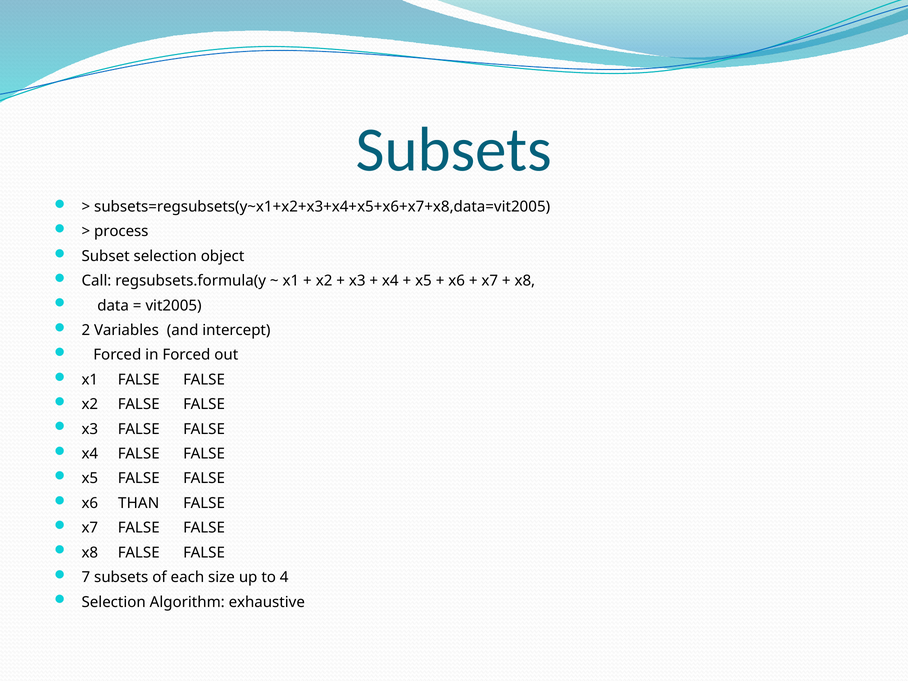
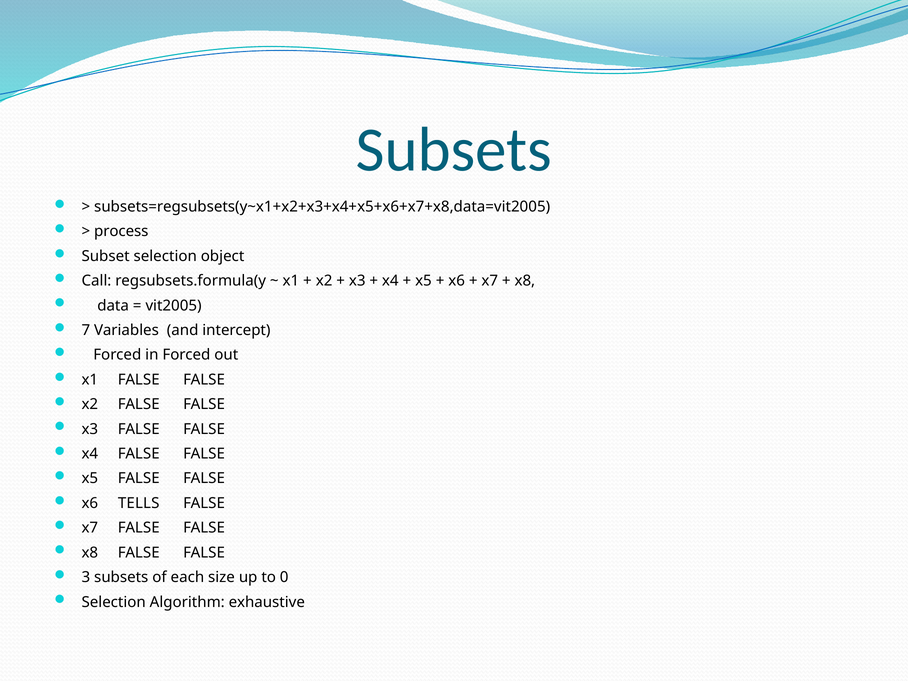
2: 2 -> 7 (86, 330)
THAN: THAN -> TELLS (139, 503)
7: 7 -> 3 (86, 577)
4: 4 -> 0 (284, 577)
